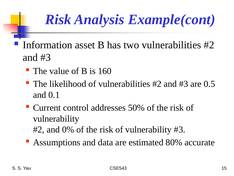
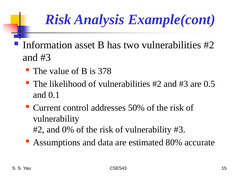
160: 160 -> 378 (105, 71)
